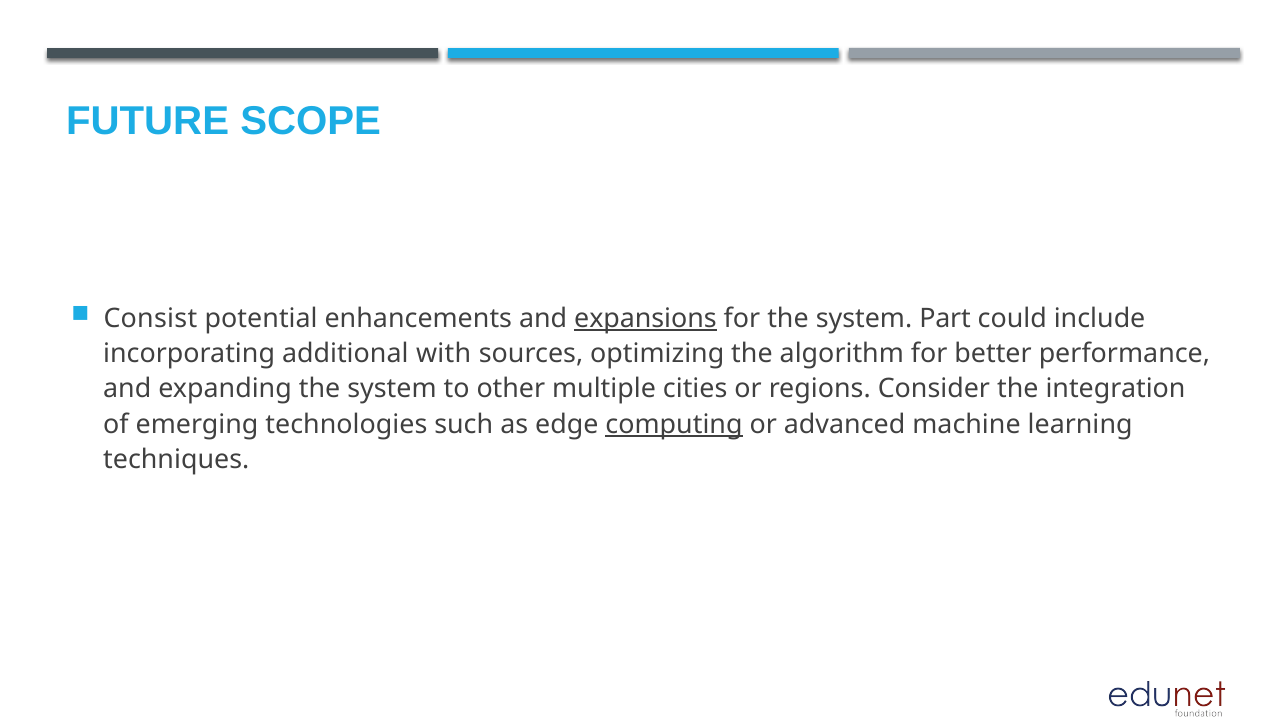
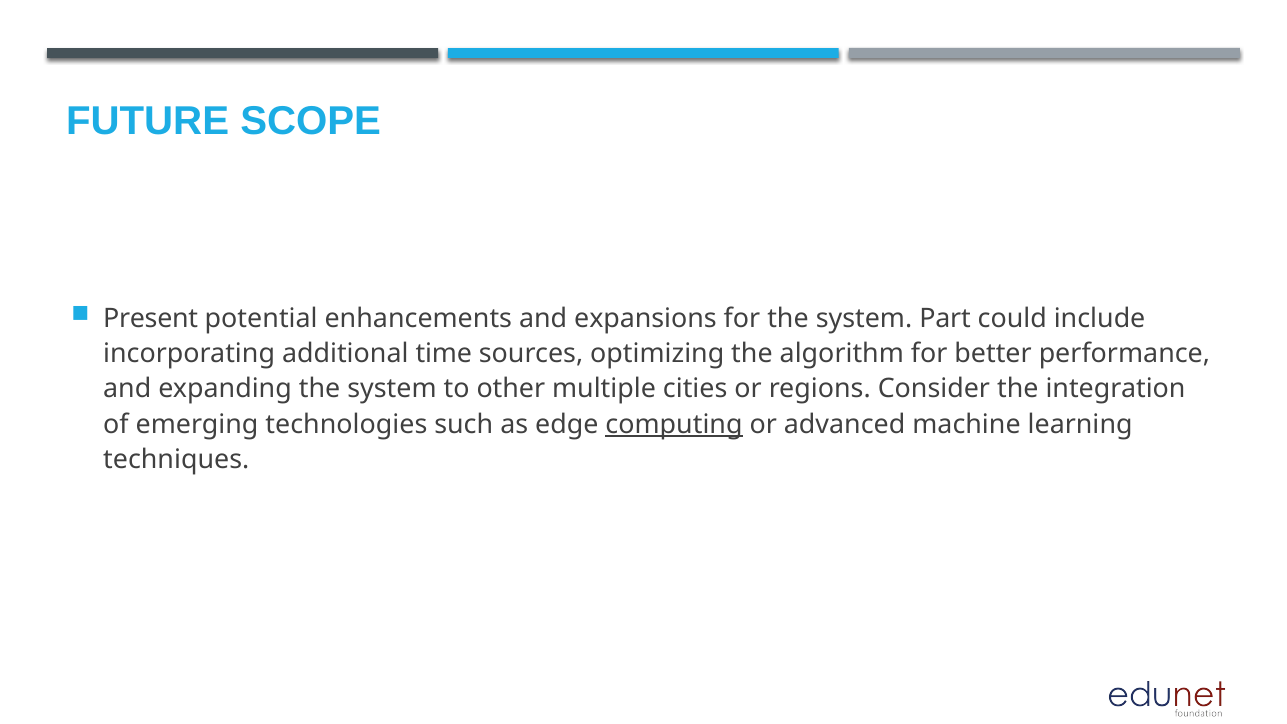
Consist: Consist -> Present (151, 318)
expansions underline: present -> none (645, 318)
with: with -> time (444, 354)
